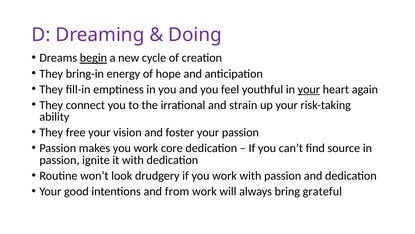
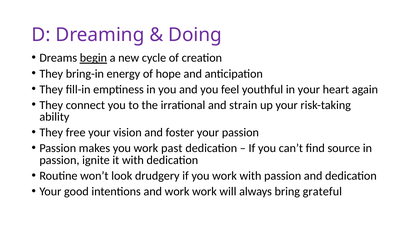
your underline: present -> none (309, 89)
core: core -> past (172, 148)
and from: from -> work (177, 191)
